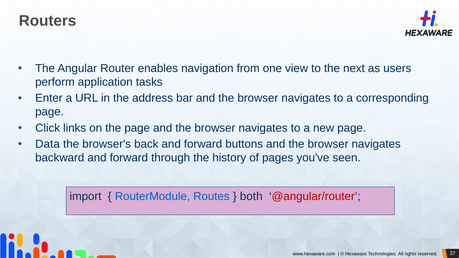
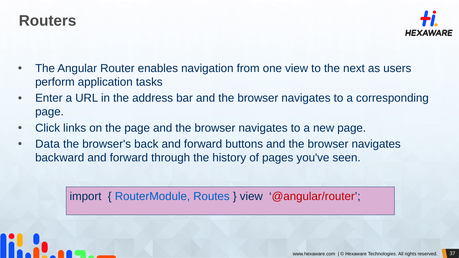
both: both -> view (251, 196)
